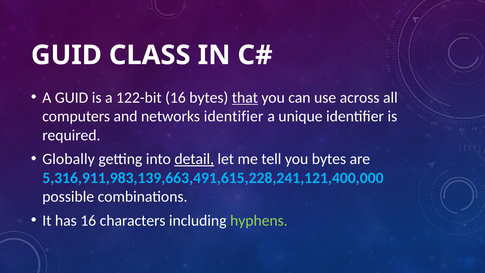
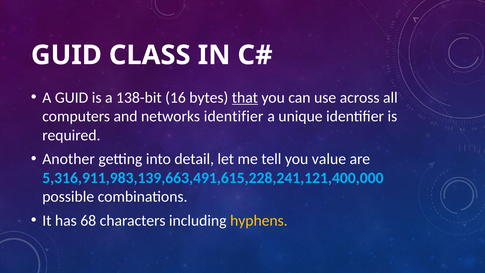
122-bit: 122-bit -> 138-bit (139, 98)
Globally: Globally -> Another (69, 159)
detail underline: present -> none (194, 159)
you bytes: bytes -> value (329, 159)
has 16: 16 -> 68 (88, 220)
hyphens colour: light green -> yellow (259, 220)
